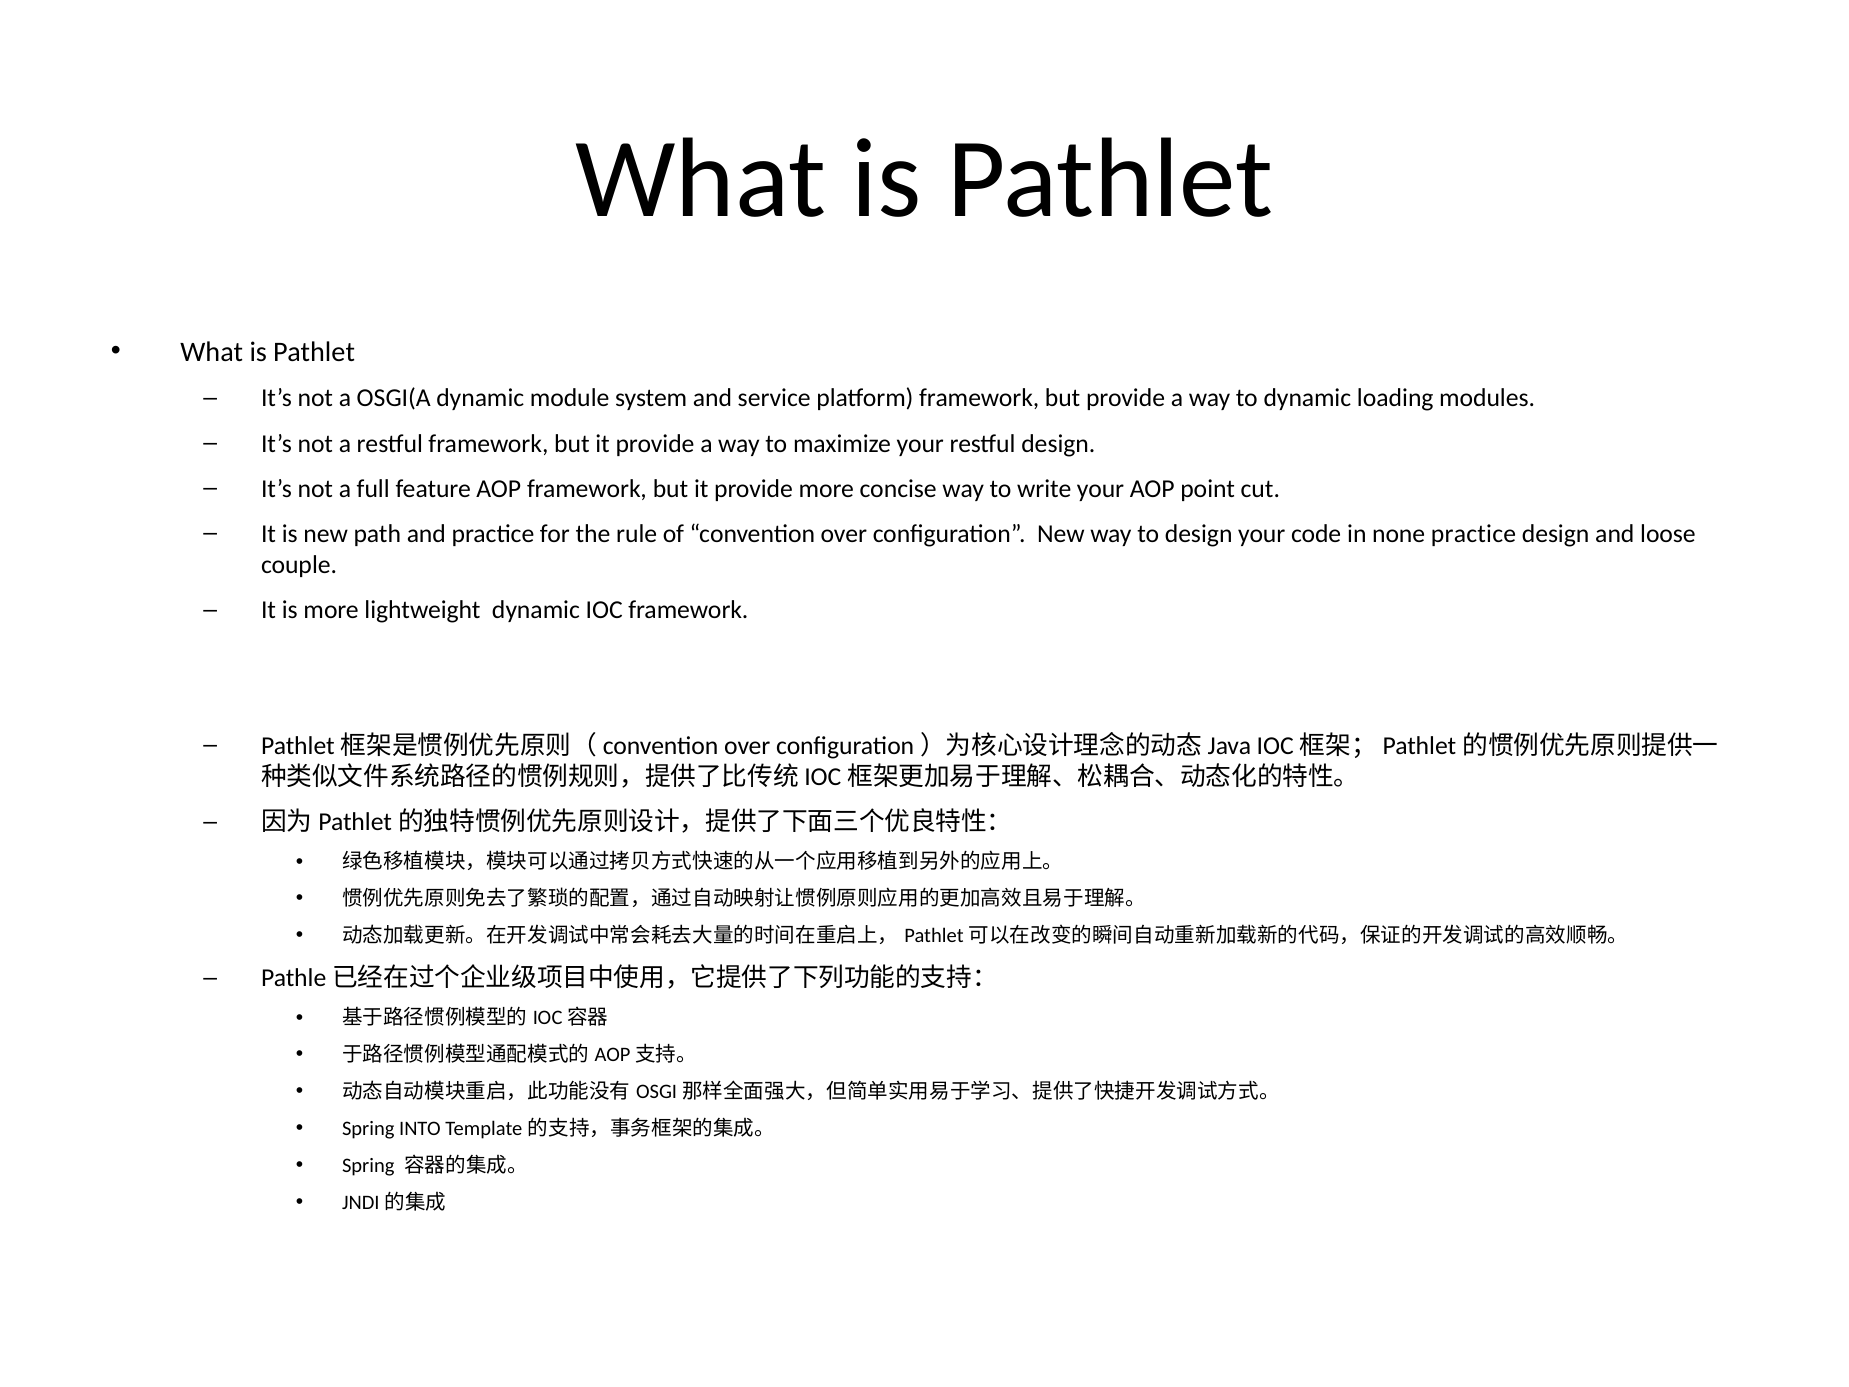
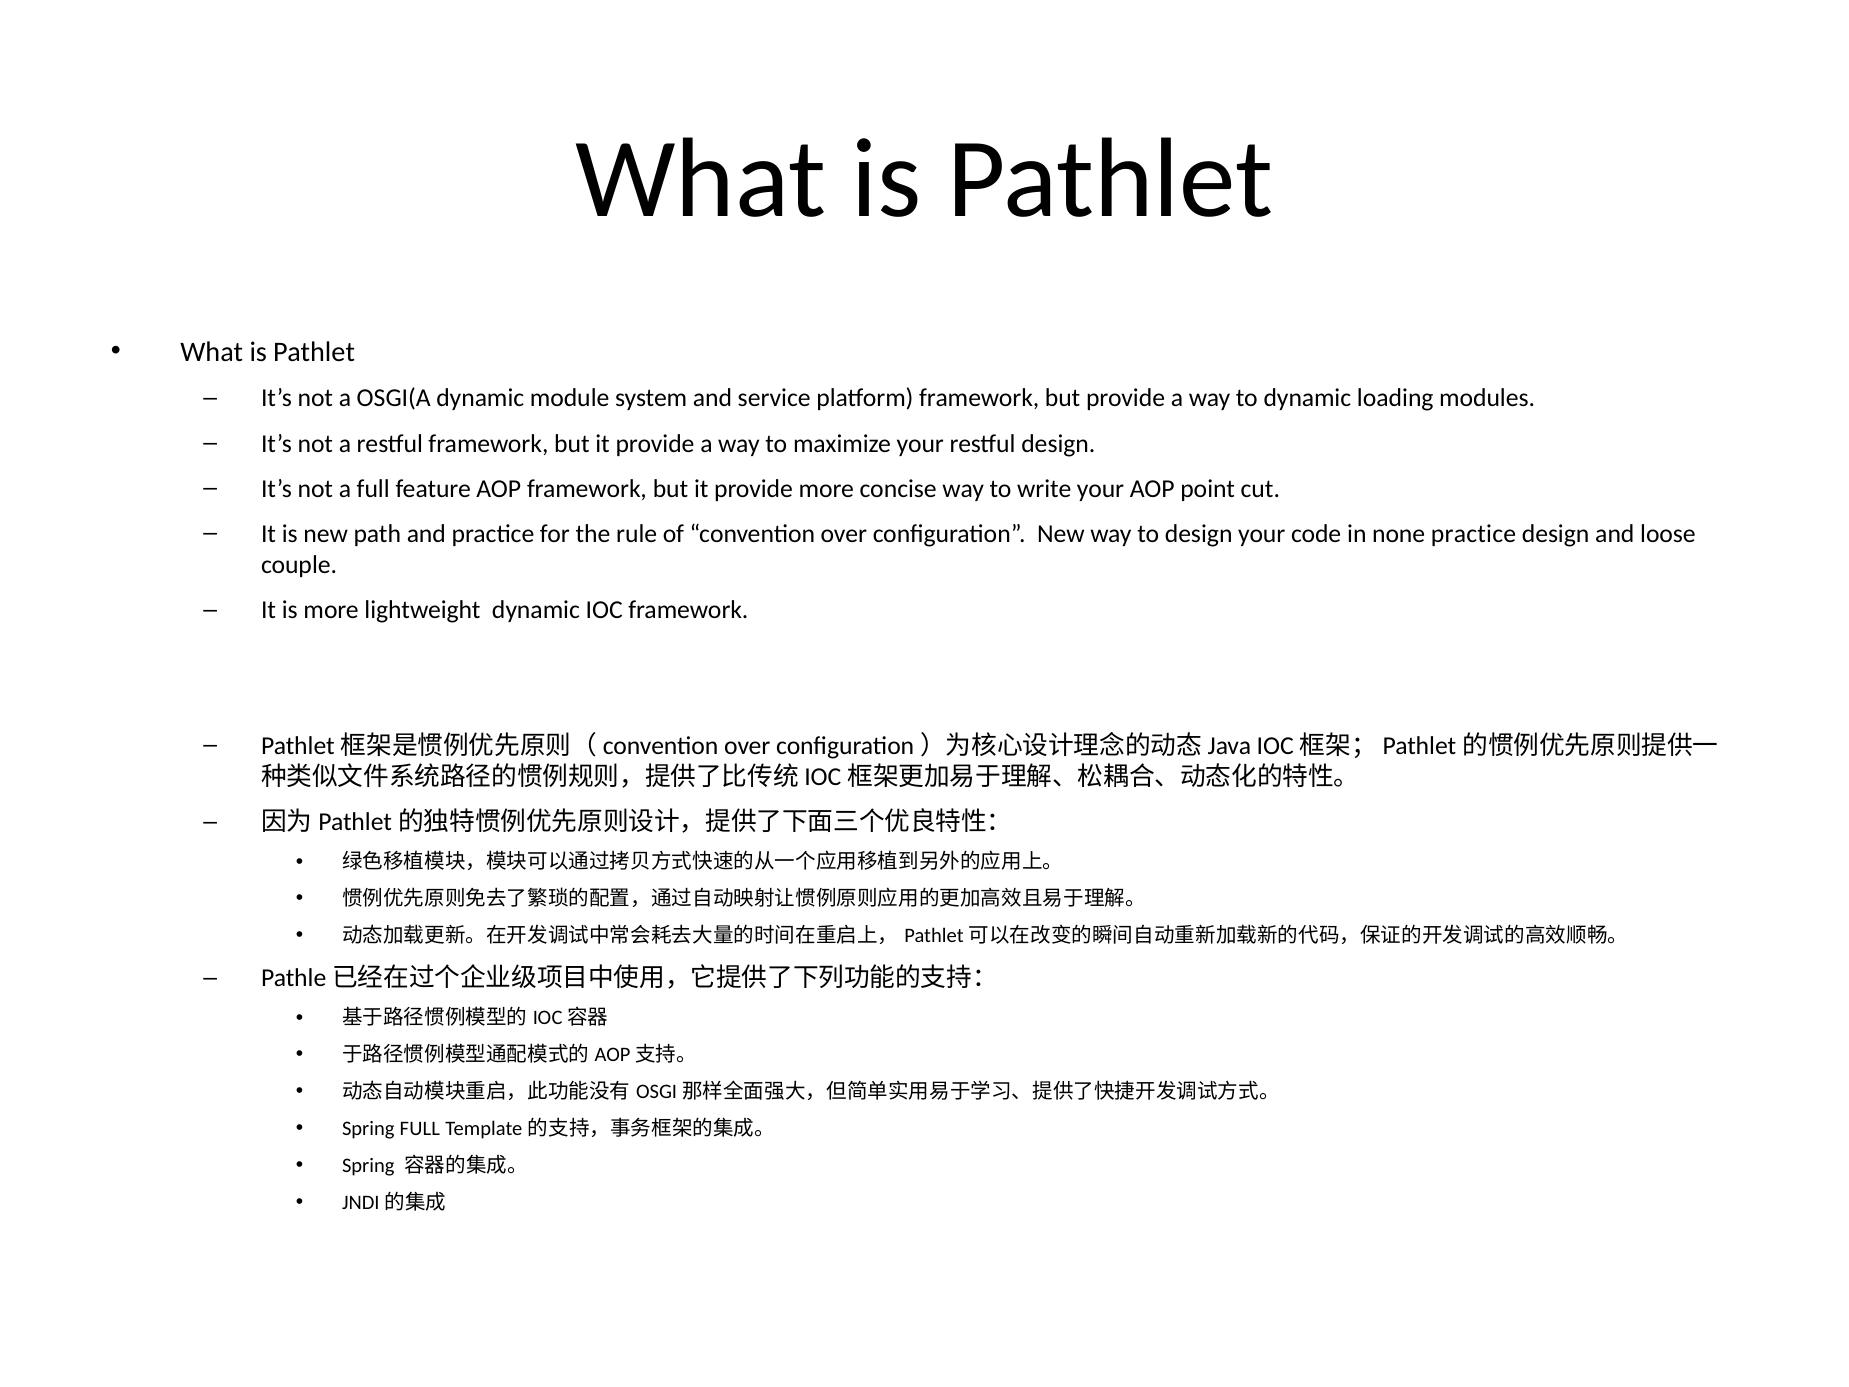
Spring INTO: INTO -> FULL (420, 1129)
